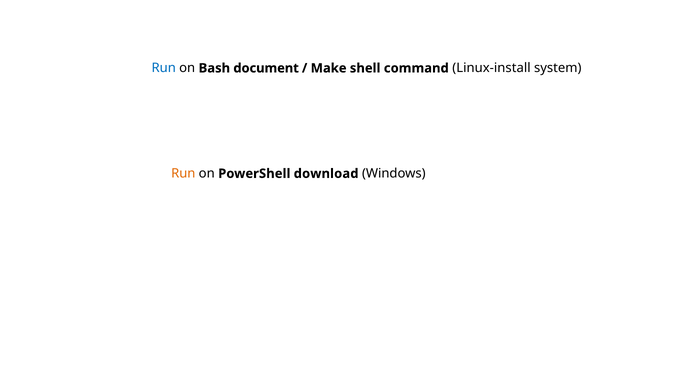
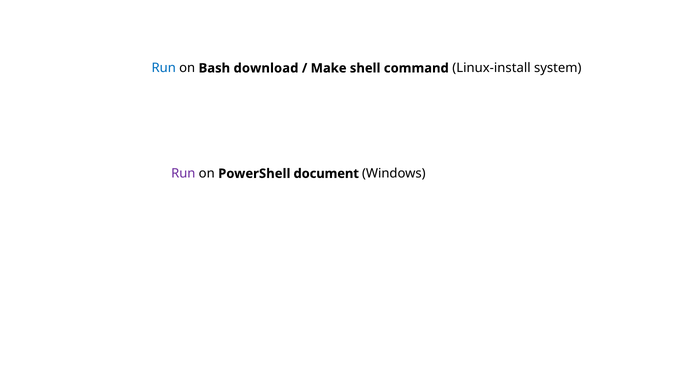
document: document -> download (266, 68)
Run colour: orange -> purple (183, 174)
download: download -> document (326, 174)
